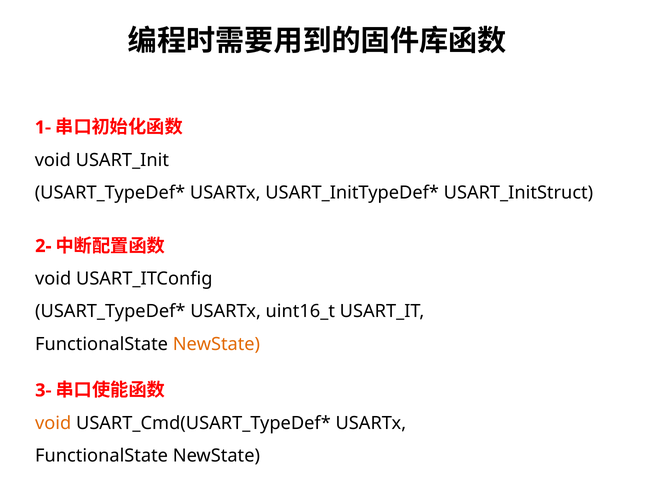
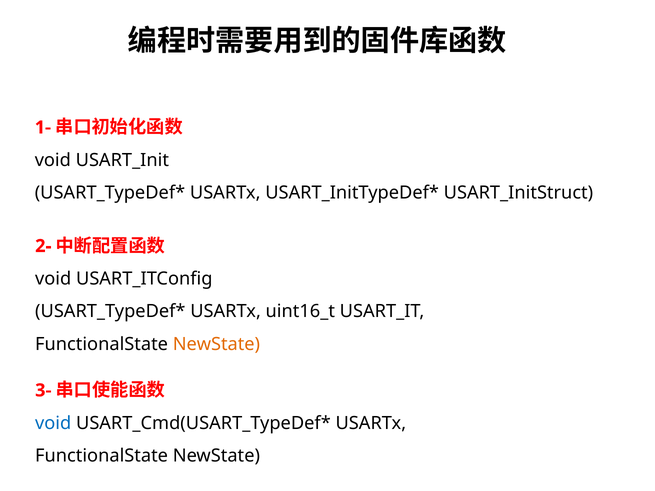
void colour: orange -> blue (53, 423)
